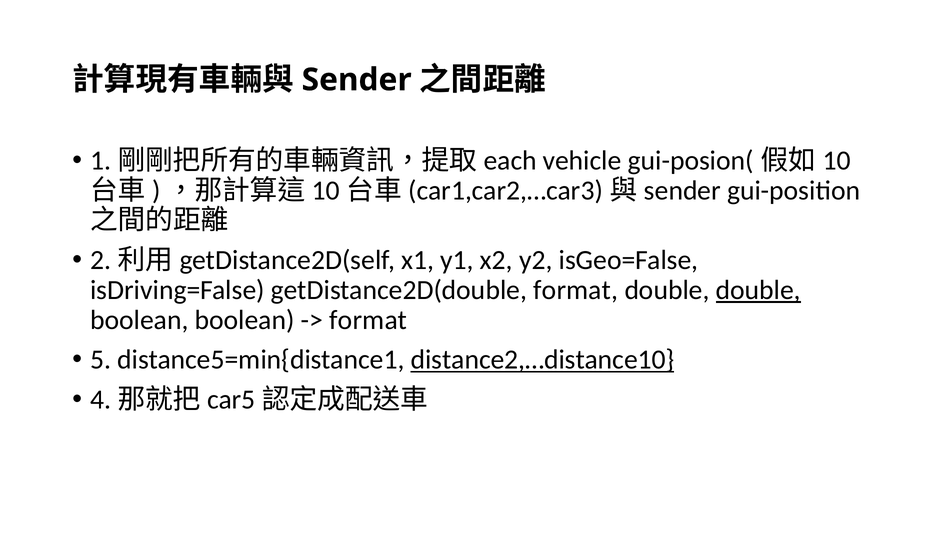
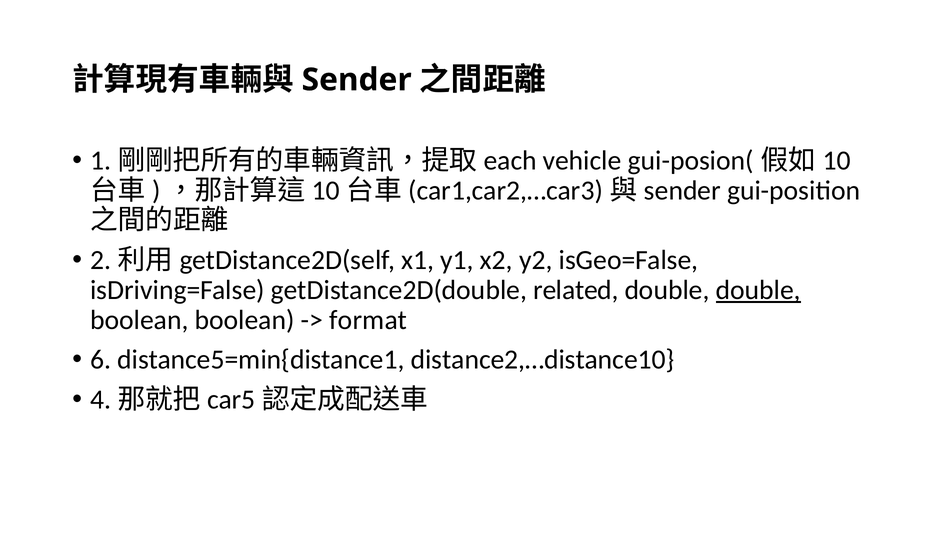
getDistance2D(double format: format -> related (576, 290)
5: 5 -> 6 (101, 360)
distance2,…distance10 underline: present -> none (542, 360)
